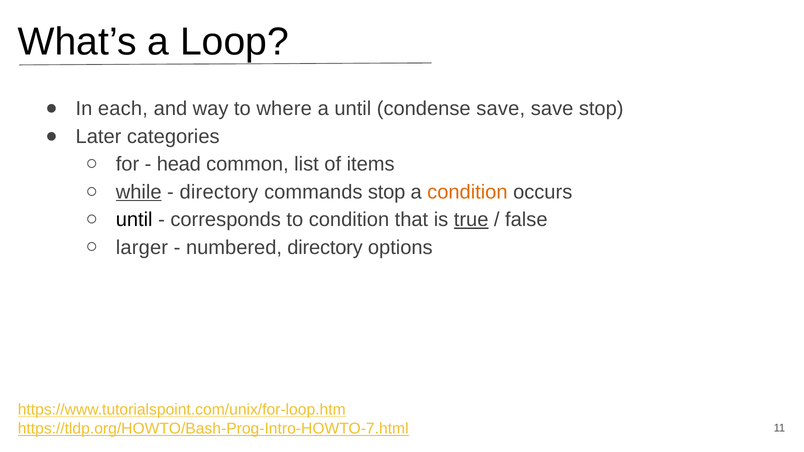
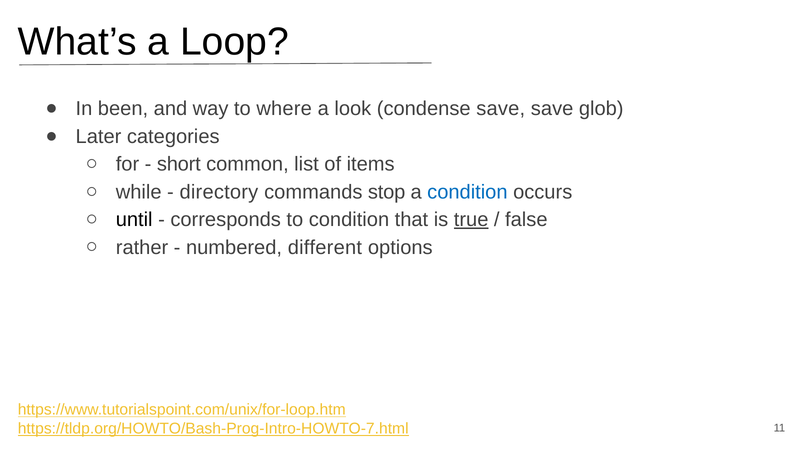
each: each -> been (123, 109)
a until: until -> look (353, 109)
save stop: stop -> glob (601, 109)
head: head -> short (179, 164)
while underline: present -> none (139, 192)
condition colour: orange -> blue (467, 192)
larger: larger -> rather (142, 248)
numbered directory: directory -> different (325, 248)
